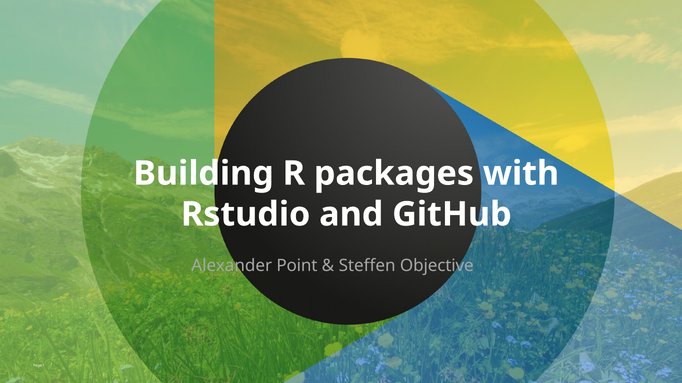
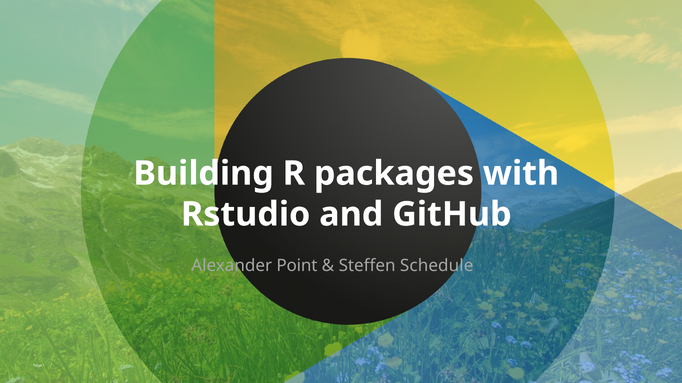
Objective: Objective -> Schedule (437, 266)
